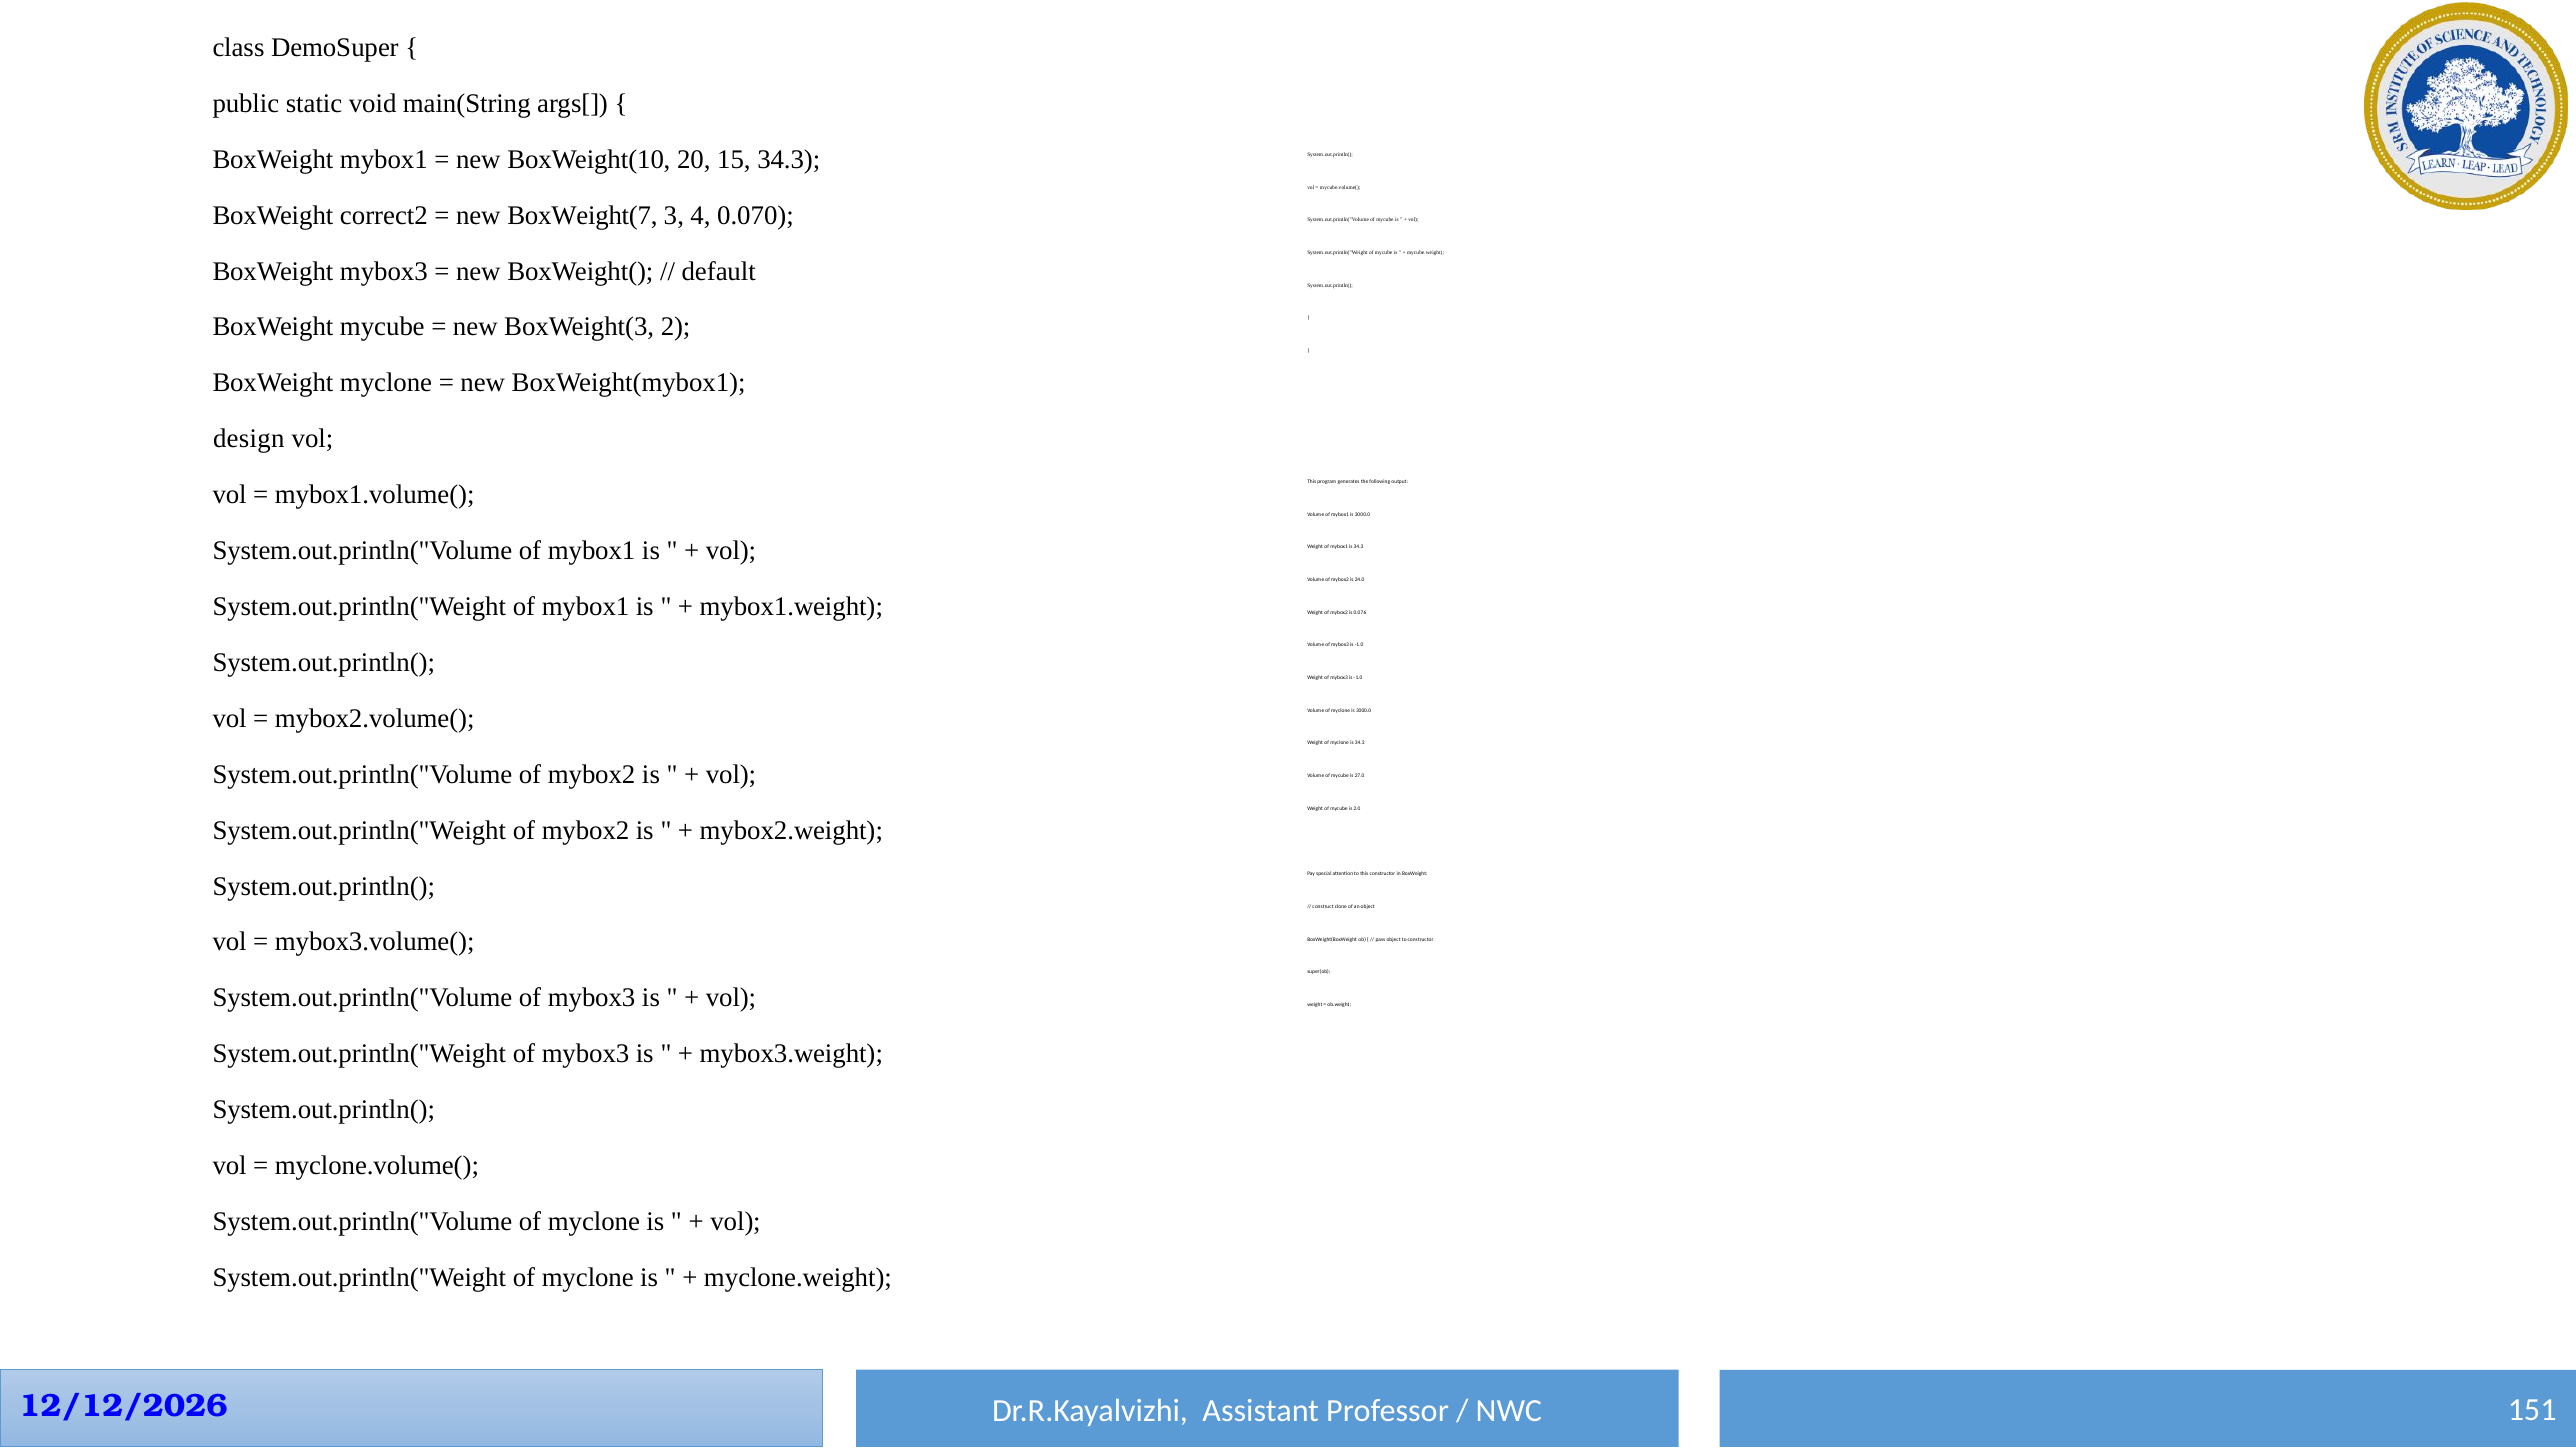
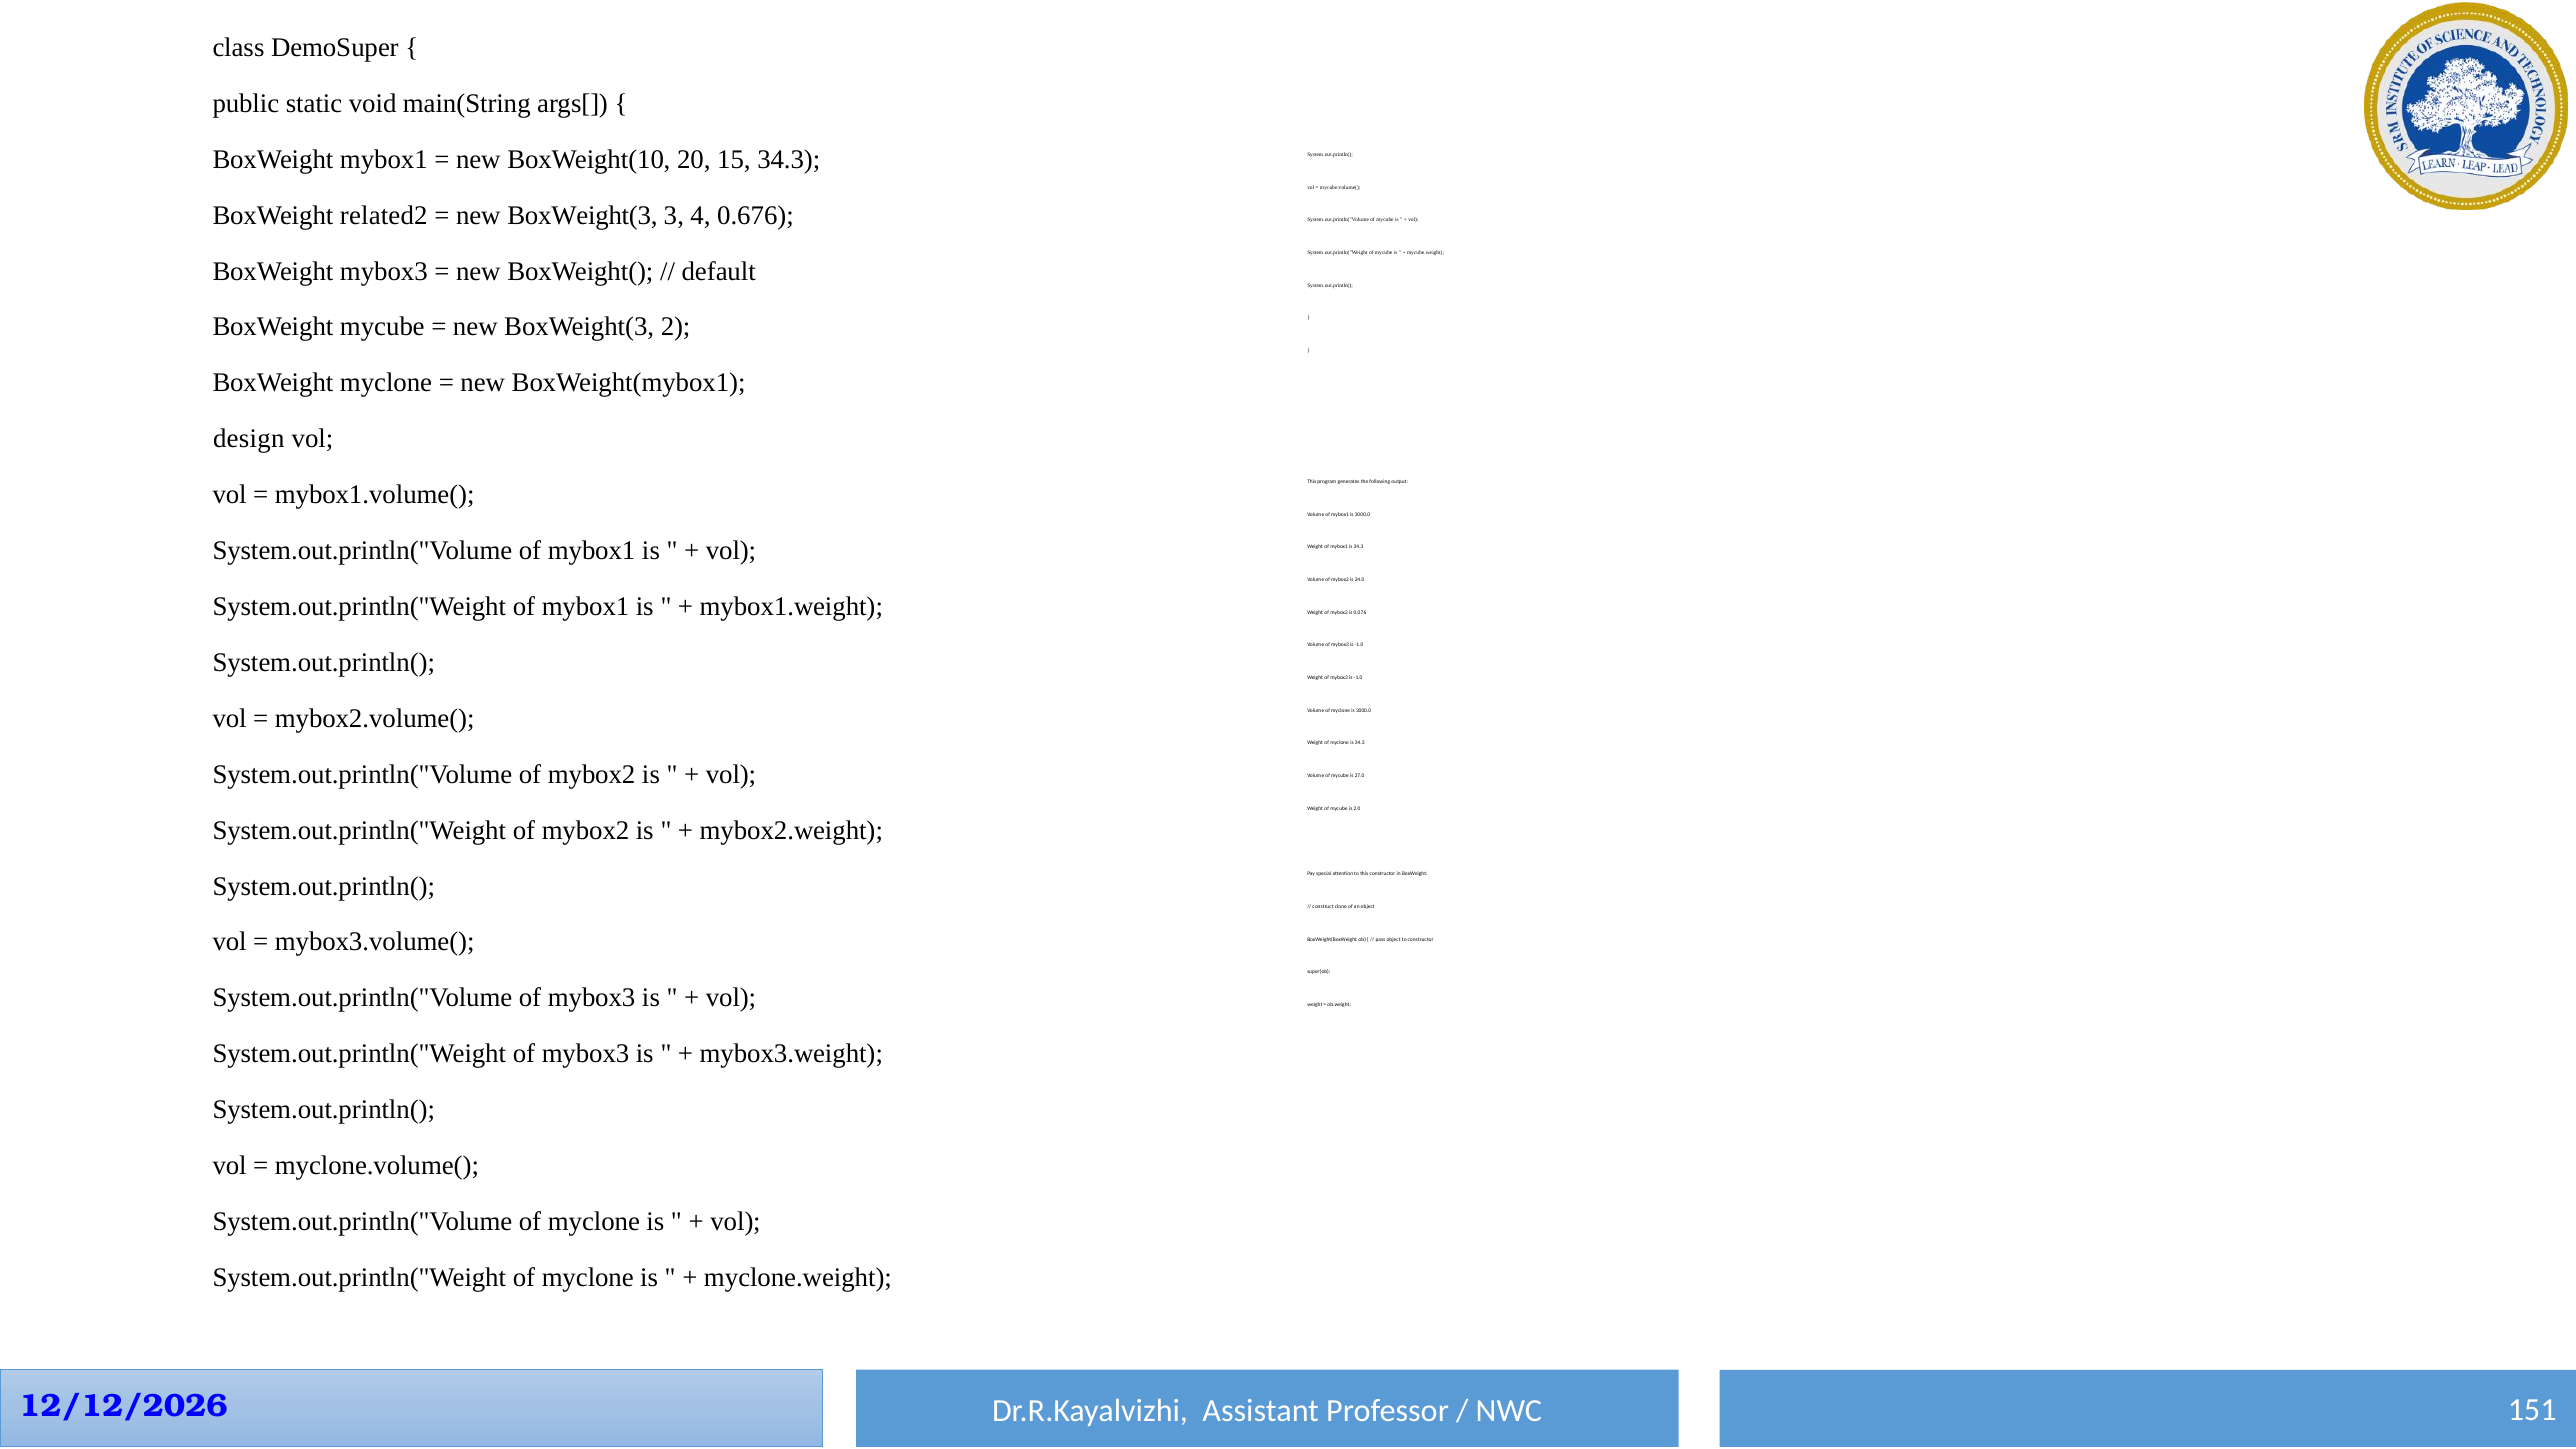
correct2: correct2 -> related2 (384, 215)
BoxWeight(7: BoxWeight(7 -> BoxWeight(3 (582, 215)
0.070: 0.070 -> 0.676 (755, 215)
